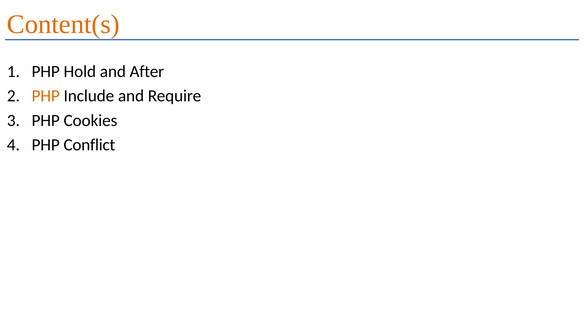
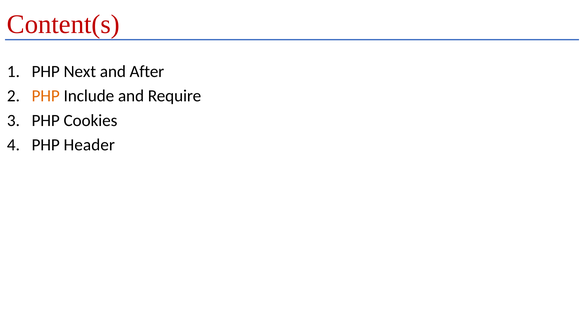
Content(s colour: orange -> red (63, 24)
Hold: Hold -> Next (80, 71)
Conflict: Conflict -> Header (89, 145)
